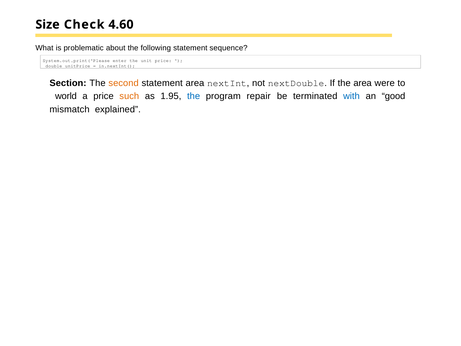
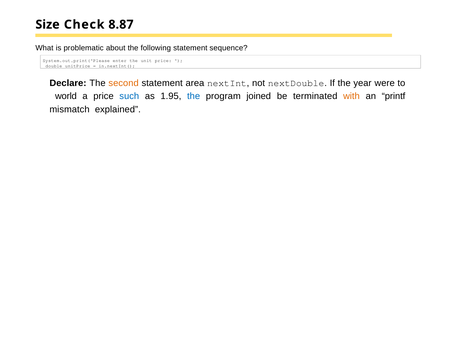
4.60: 4.60 -> 8.87 (121, 24)
Section: Section -> Declare (68, 83)
the area: area -> year (363, 83)
such colour: orange -> blue (129, 96)
repair: repair -> joined (259, 96)
with colour: blue -> orange (351, 96)
good: good -> printf (394, 96)
